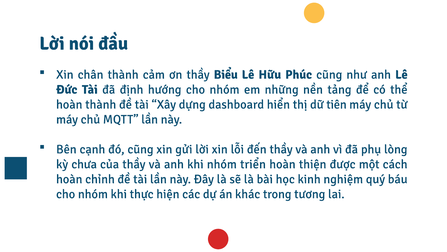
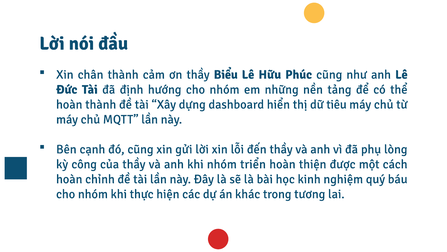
tiên: tiên -> tiêu (336, 104)
chưa: chưa -> công (84, 164)
